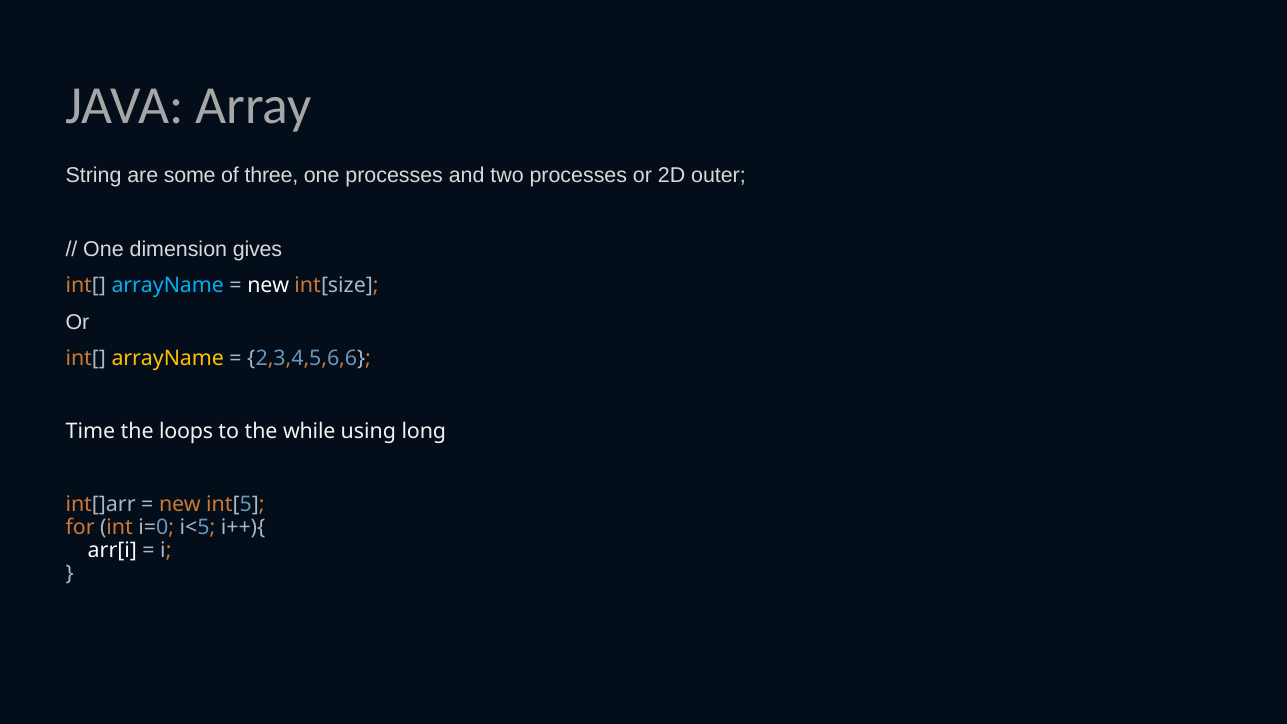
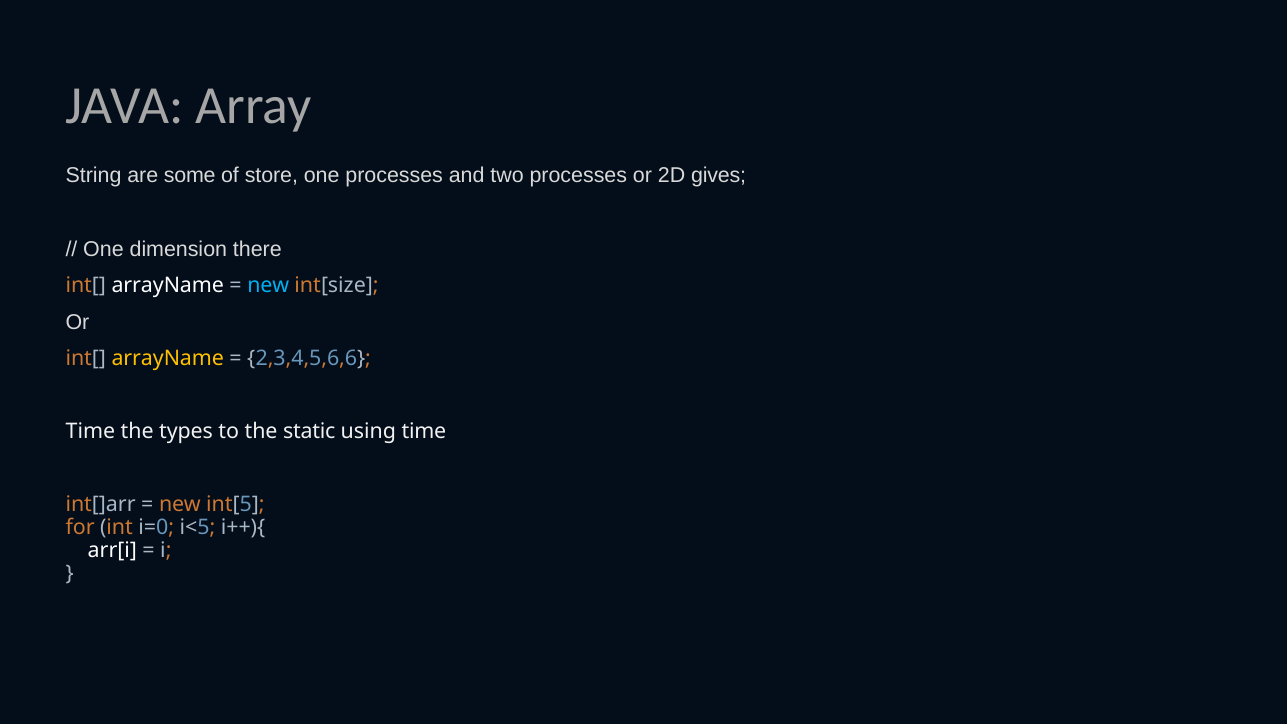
three: three -> store (271, 176)
outer: outer -> gives (719, 176)
gives: gives -> there (257, 249)
arrayName colour: light blue -> white (168, 285)
new colour: white -> light blue (268, 285)
loops: loops -> types (186, 432)
while: while -> static (309, 432)
using long: long -> time (424, 432)
